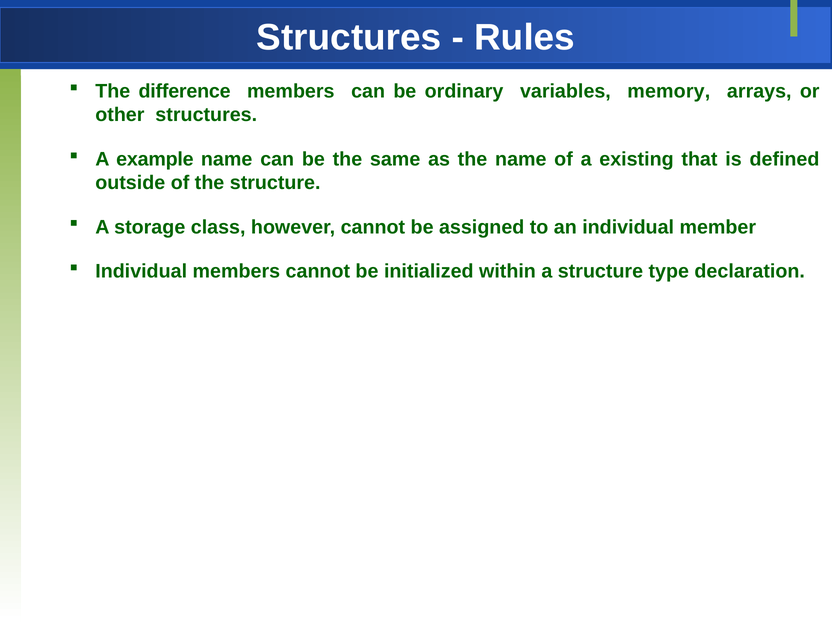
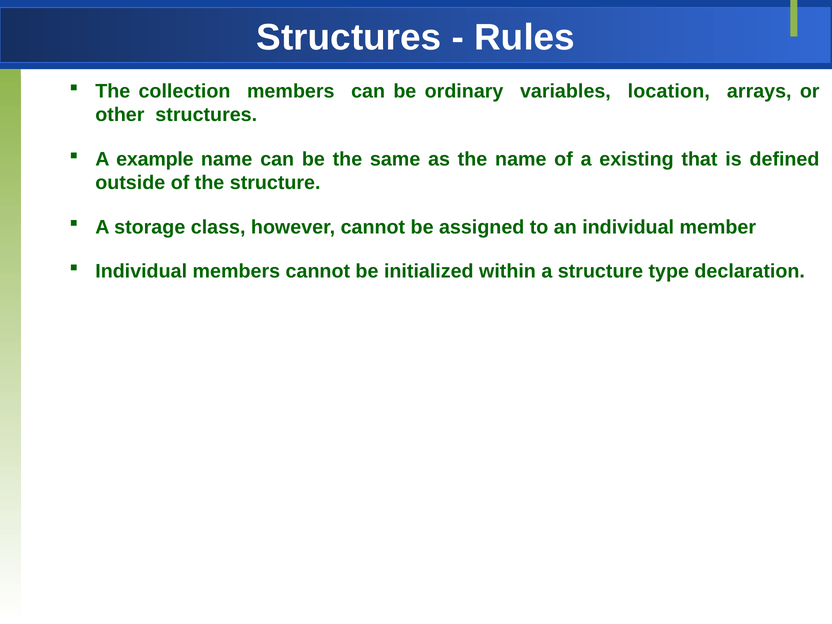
difference: difference -> collection (184, 91)
memory: memory -> location (669, 91)
